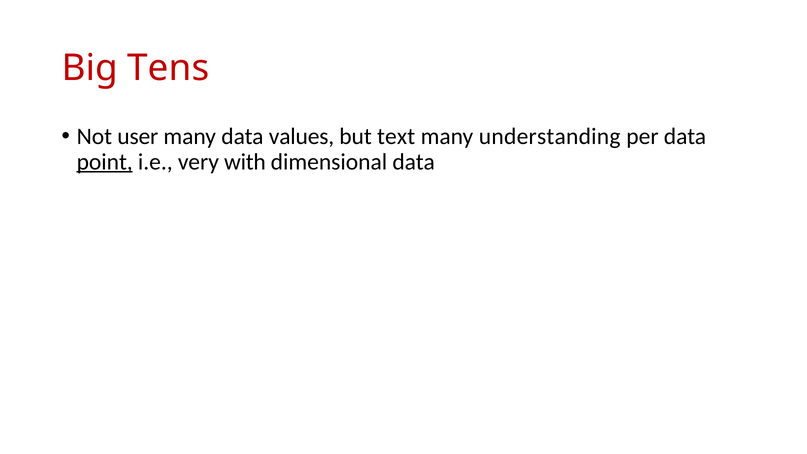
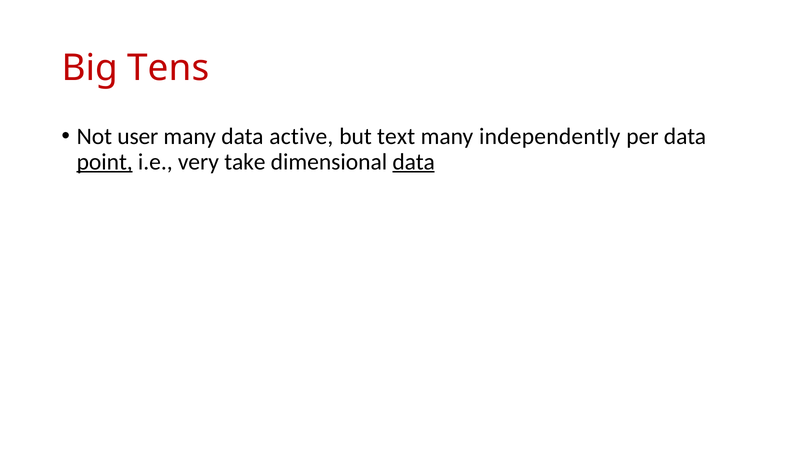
values: values -> active (301, 136)
understanding: understanding -> independently (550, 136)
with: with -> take (245, 162)
data underline: none -> present (414, 162)
